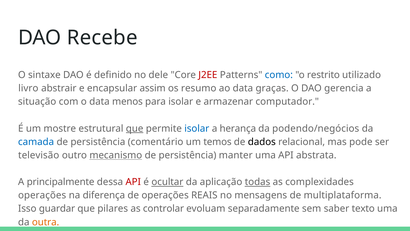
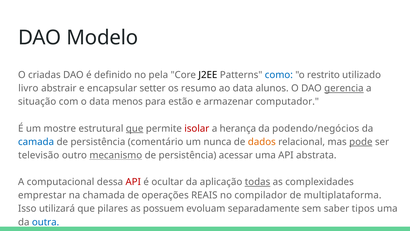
Recebe: Recebe -> Modelo (102, 38)
sintaxe: sintaxe -> criadas (44, 75)
dele: dele -> pela (158, 75)
J2EE colour: red -> black (208, 75)
assim: assim -> setter (153, 88)
graças: graças -> alunos (272, 88)
gerencia underline: none -> present (344, 88)
para isolar: isolar -> estão (181, 102)
isolar colour: blue -> red (197, 128)
temos: temos -> nunca (217, 142)
dados colour: black -> orange (262, 142)
pode underline: none -> present (361, 142)
manter: manter -> acessar (236, 155)
principalmente: principalmente -> computacional (61, 182)
ocultar underline: present -> none (167, 182)
operações: operações -> emprestar (42, 195)
diferença: diferença -> chamada (104, 195)
mensagens: mensagens -> compilador (261, 195)
guardar: guardar -> utilizará (57, 208)
controlar: controlar -> possuem (164, 208)
texto: texto -> tipos (363, 208)
outra colour: orange -> blue (46, 222)
